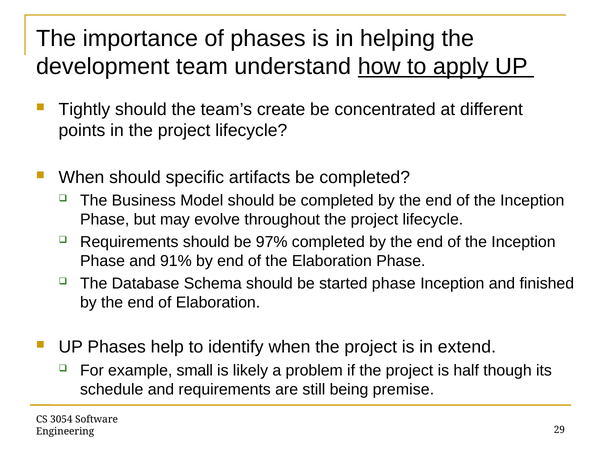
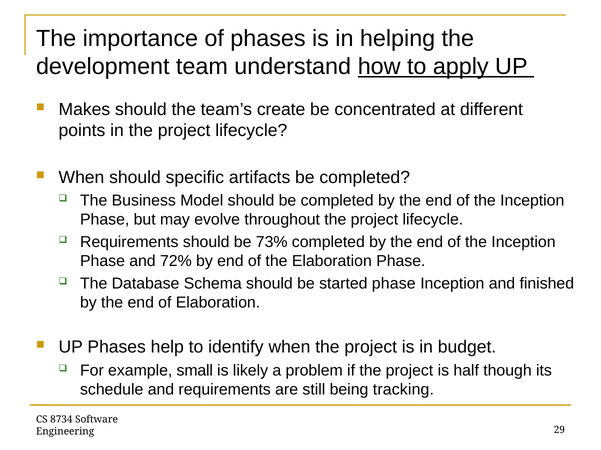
Tightly: Tightly -> Makes (84, 110)
97%: 97% -> 73% (272, 242)
91%: 91% -> 72% (176, 261)
extend: extend -> budget (467, 348)
premise: premise -> tracking (403, 390)
3054: 3054 -> 8734 (61, 420)
